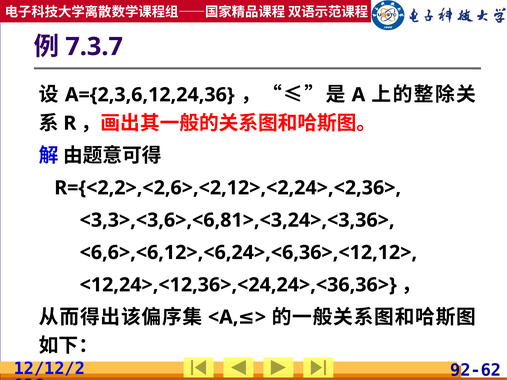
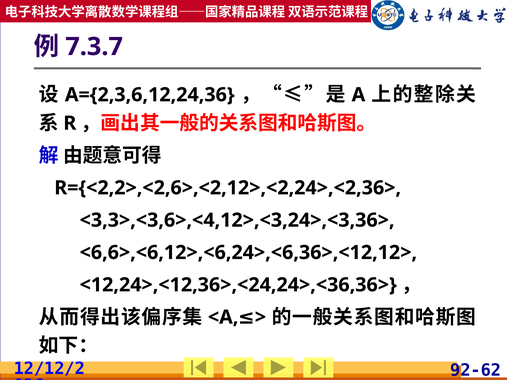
<3,3>,<3,6>,<6,81>,<3,24>,<3,36>: <3,3>,<3,6>,<6,81>,<3,24>,<3,36> -> <3,3>,<3,6>,<4,12>,<3,24>,<3,36> (237, 220)
